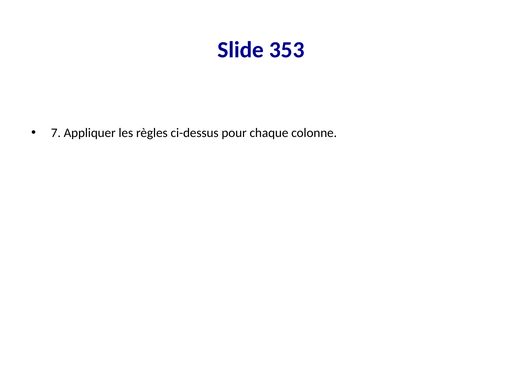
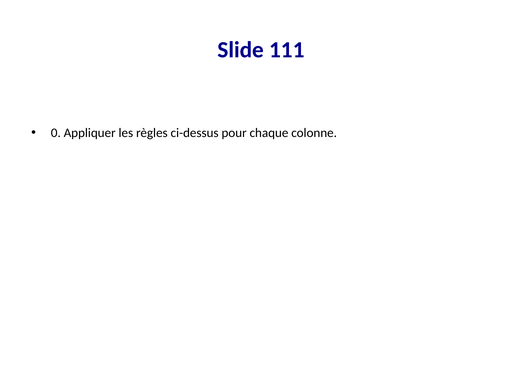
353: 353 -> 111 (287, 50)
7: 7 -> 0 (56, 133)
